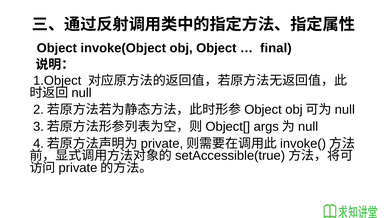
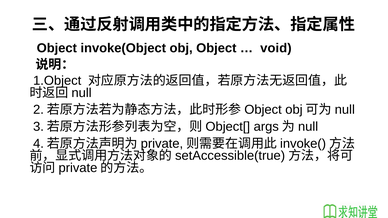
final: final -> void (276, 48)
